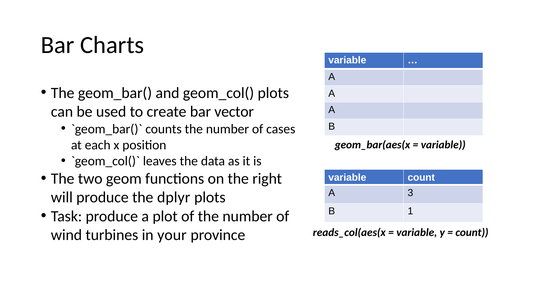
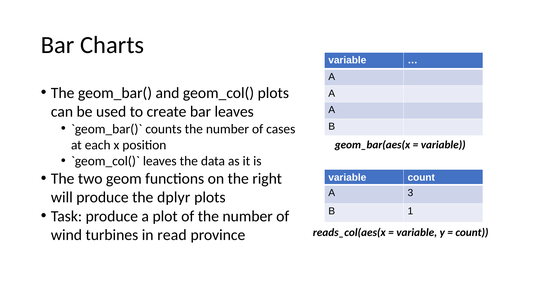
bar vector: vector -> leaves (234, 111)
your: your -> read (172, 235)
